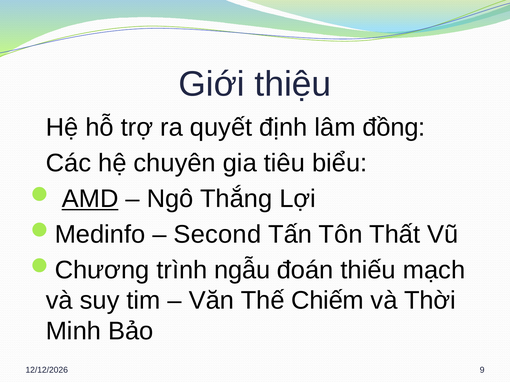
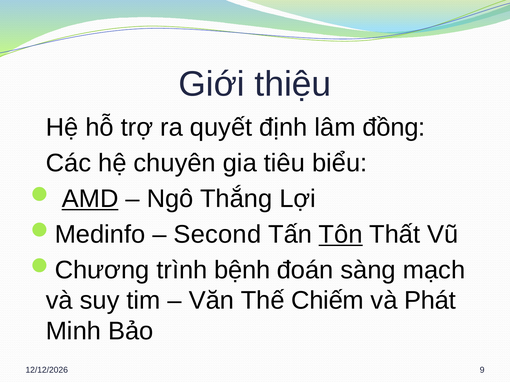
Tôn underline: none -> present (341, 235)
ngẫu: ngẫu -> bệnh (242, 270)
thiếu: thiếu -> sàng (368, 270)
Thời: Thời -> Phát (430, 301)
